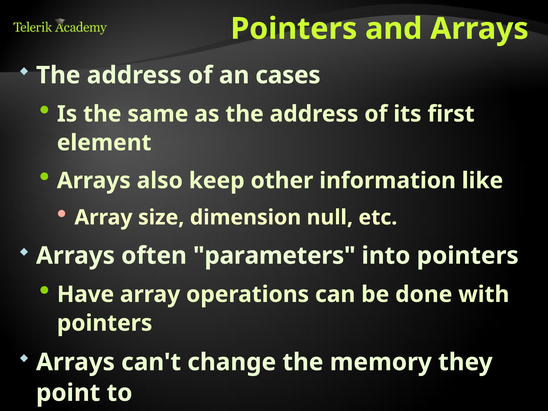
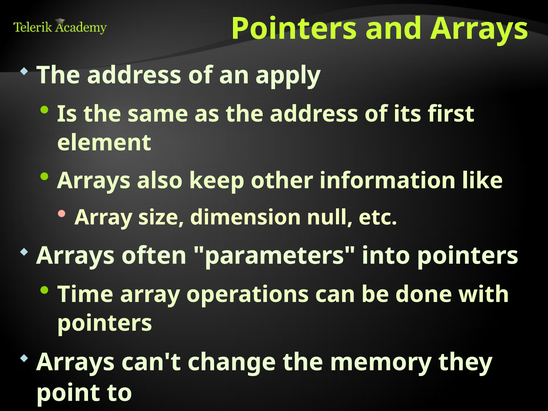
cases: cases -> apply (288, 75)
Have: Have -> Time (85, 294)
